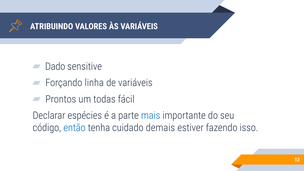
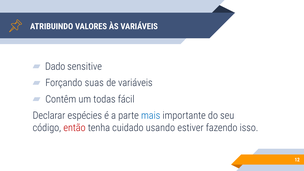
linha: linha -> suas (94, 83)
Prontos: Prontos -> Contêm (61, 99)
então colour: blue -> red (74, 128)
demais: demais -> usando (160, 128)
